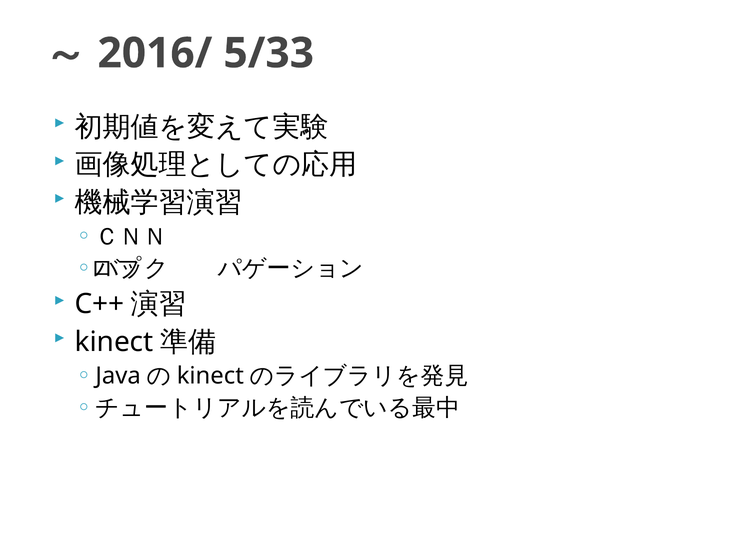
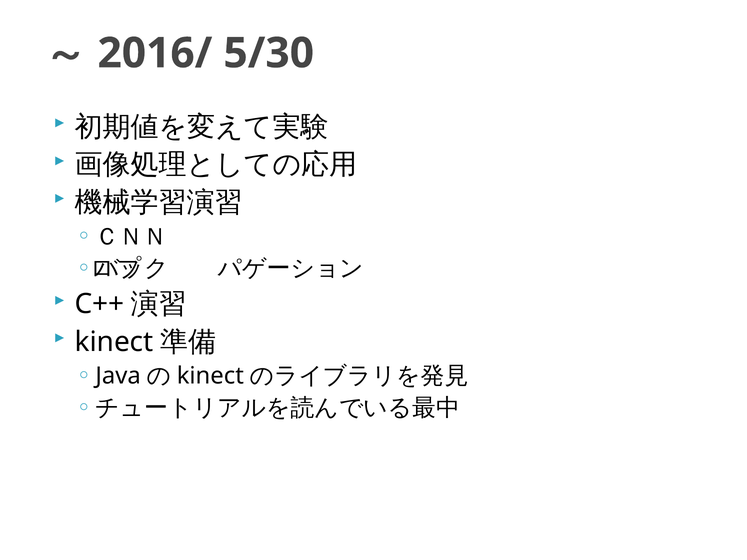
5/33: 5/33 -> 5/30 (269, 53)
